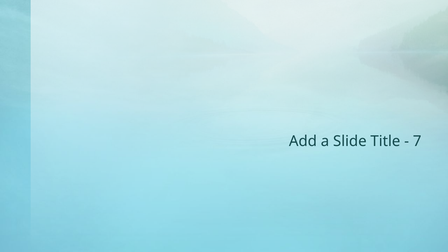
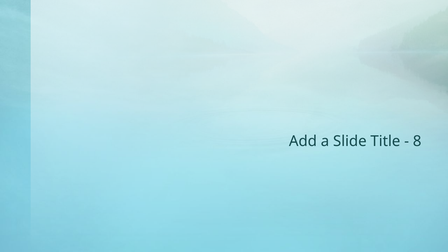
7: 7 -> 8 (417, 141)
